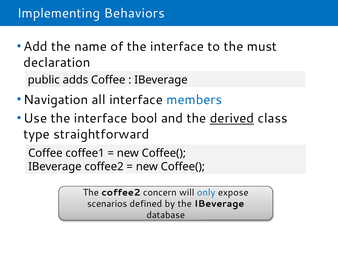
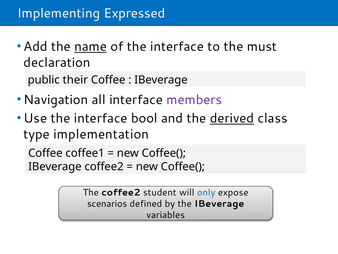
Behaviors: Behaviors -> Expressed (134, 13)
name underline: none -> present (91, 47)
adds: adds -> their (75, 80)
members colour: blue -> purple (194, 100)
straightforward: straightforward -> implementation (101, 134)
concern: concern -> student (160, 192)
database: database -> variables (166, 215)
